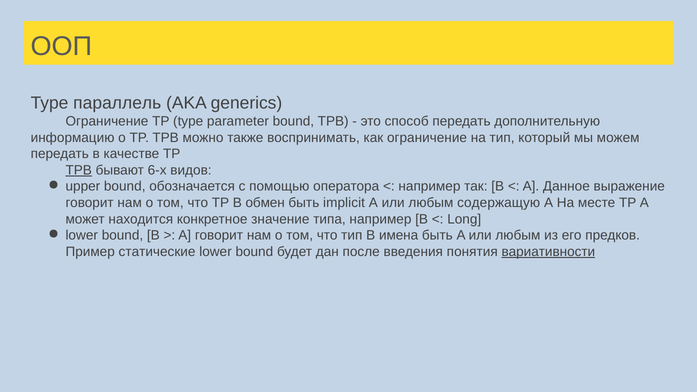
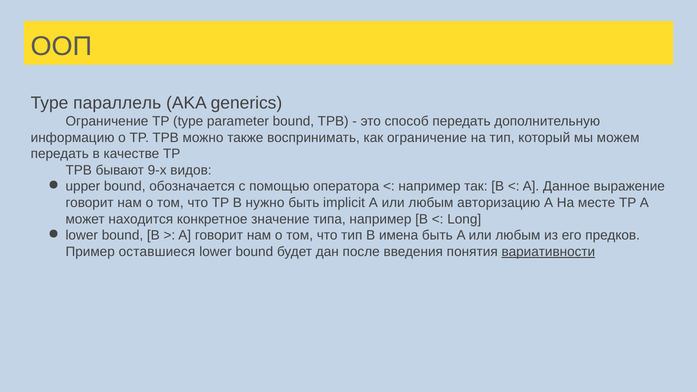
TPB underline: present -> none (79, 170)
6-х: 6-х -> 9-х (157, 170)
обмен: обмен -> нужно (265, 203)
содержащую: содержащую -> авторизацию (499, 203)
статические: статические -> оставшиеся (157, 252)
